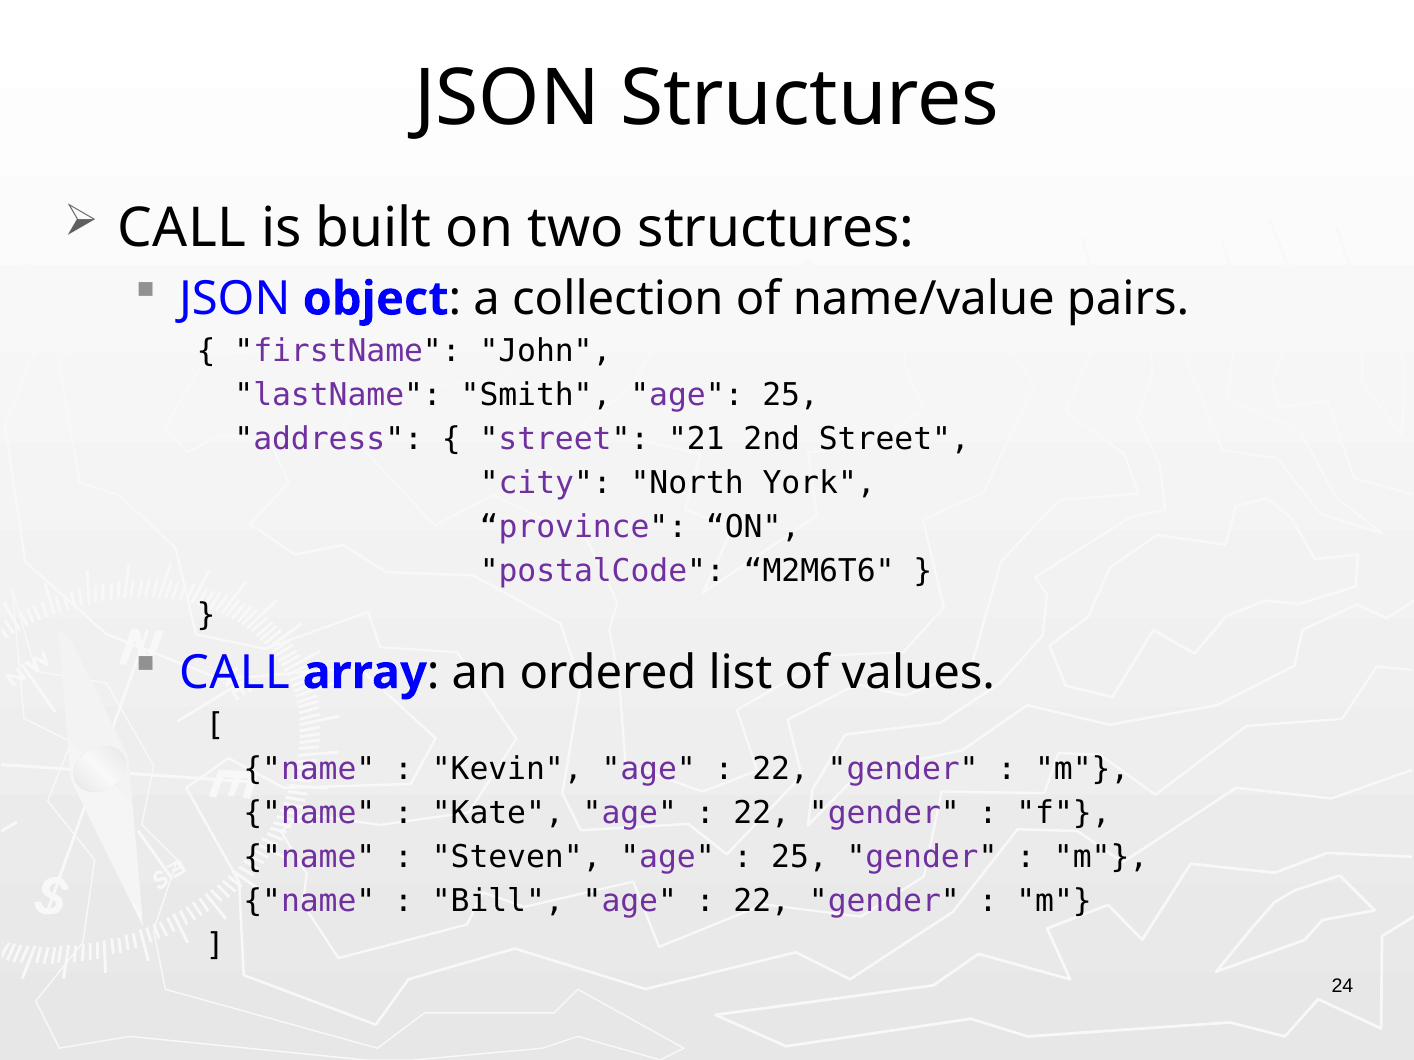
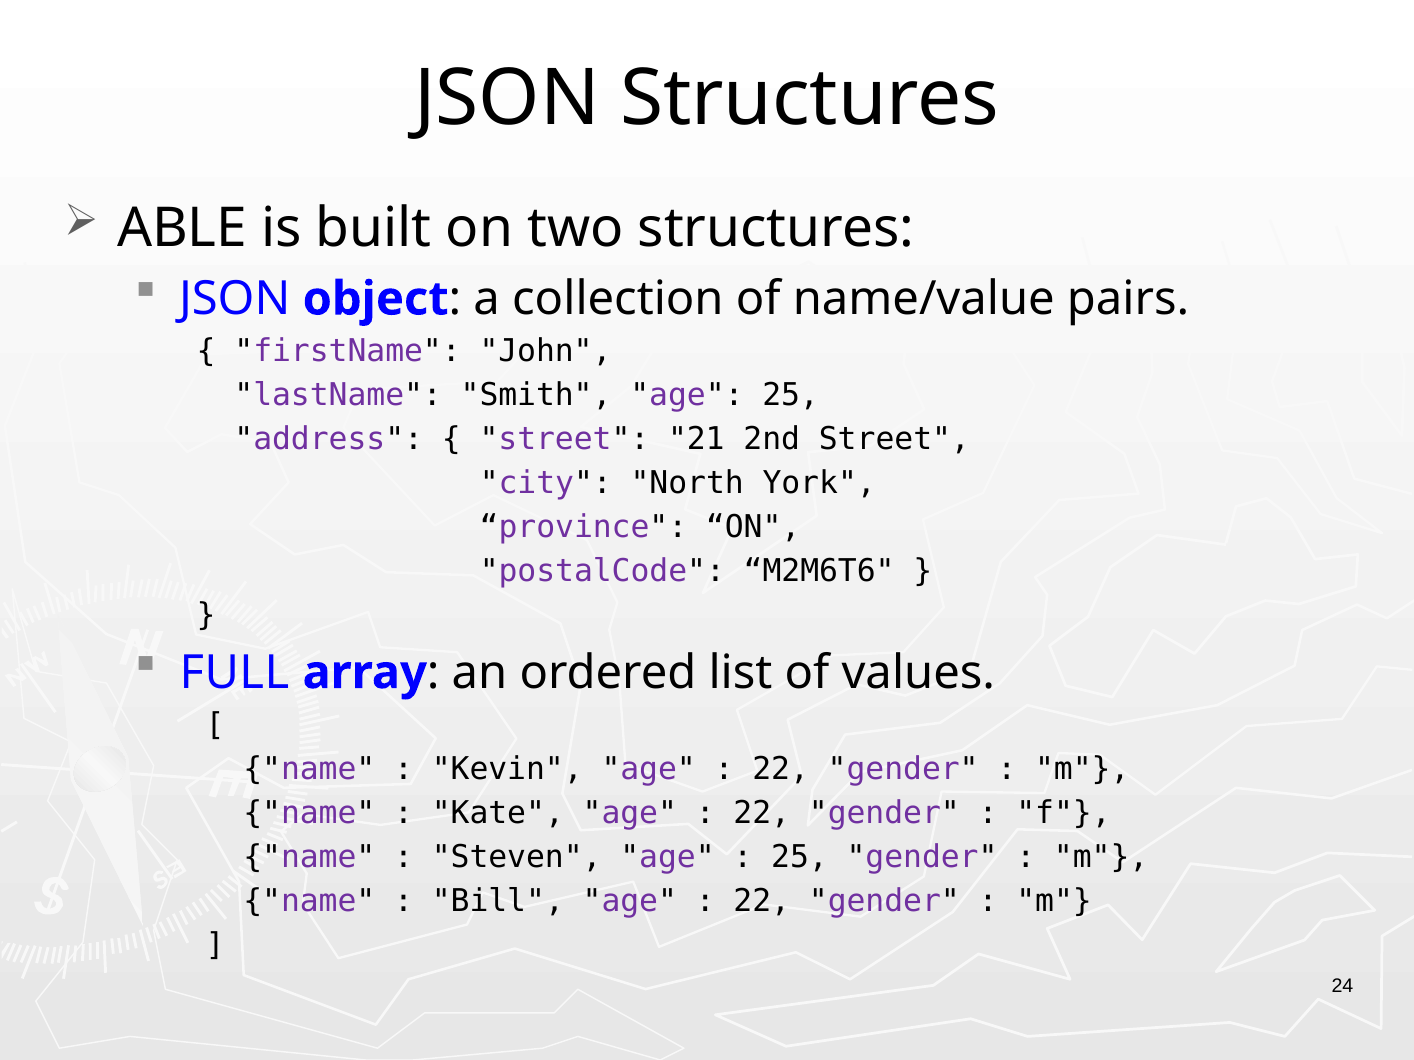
CALL: CALL -> ABLE (182, 229)
CALL: CALL -> FULL (234, 673)
